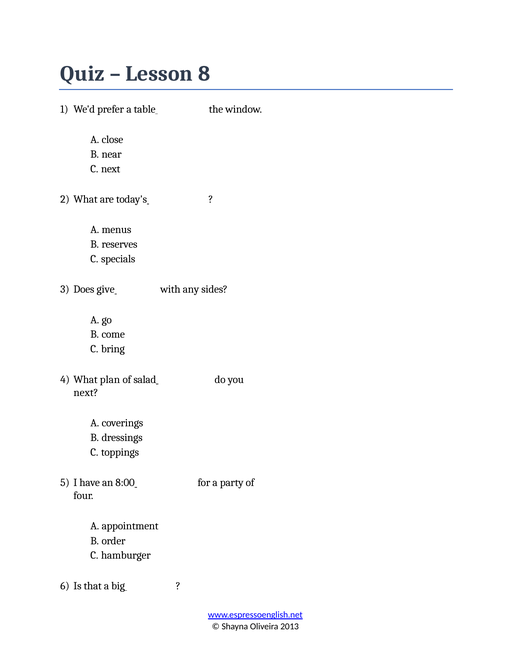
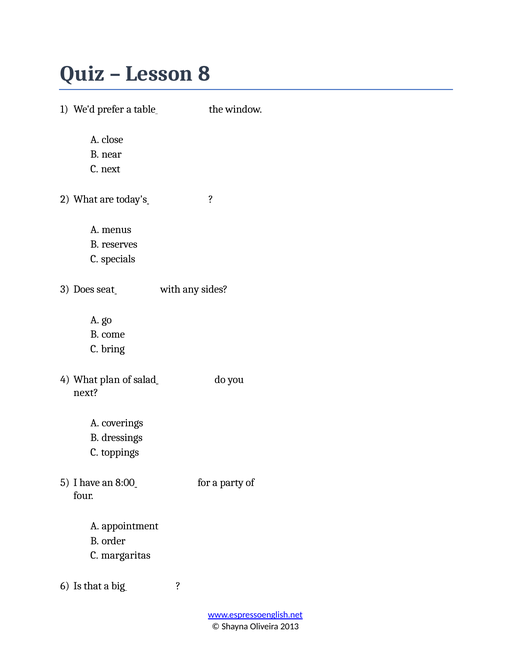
give: give -> seat (106, 290)
hamburger: hamburger -> margaritas (126, 556)
